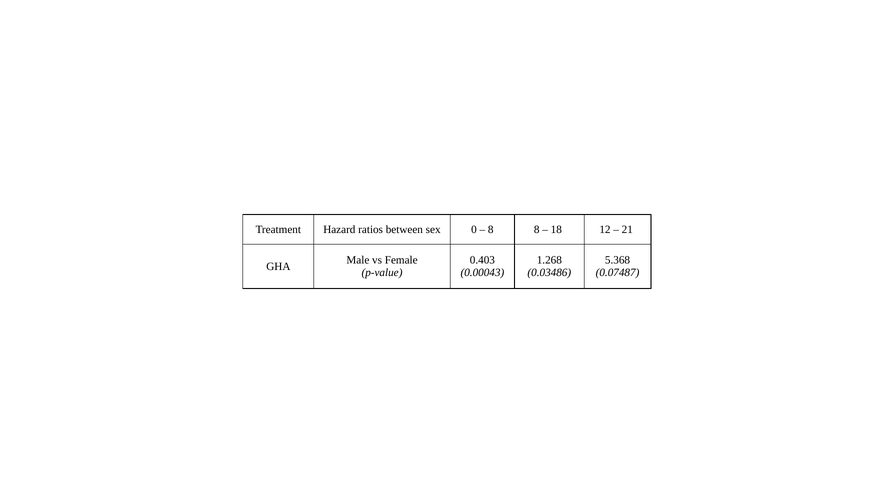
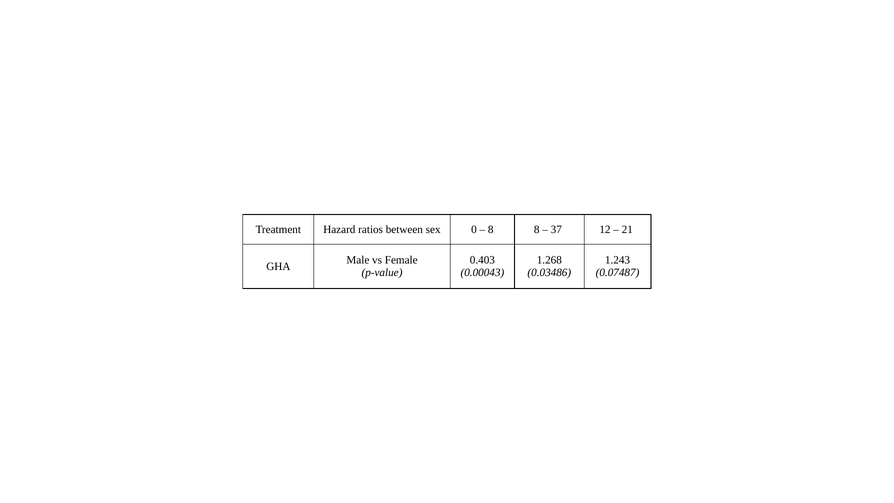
18: 18 -> 37 (556, 229)
5.368: 5.368 -> 1.243 (618, 260)
